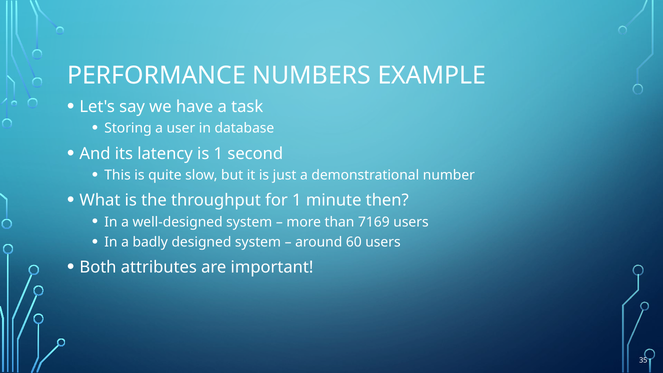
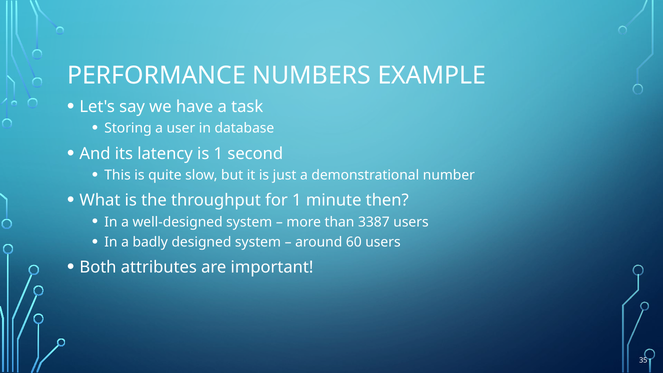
7169: 7169 -> 3387 (374, 222)
